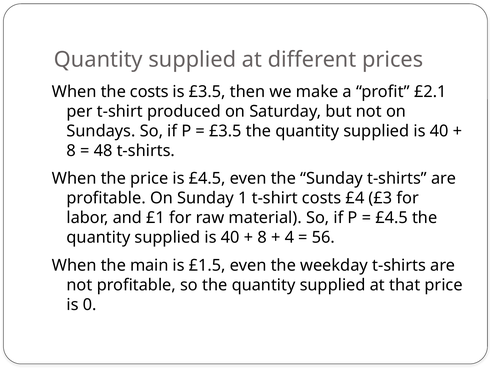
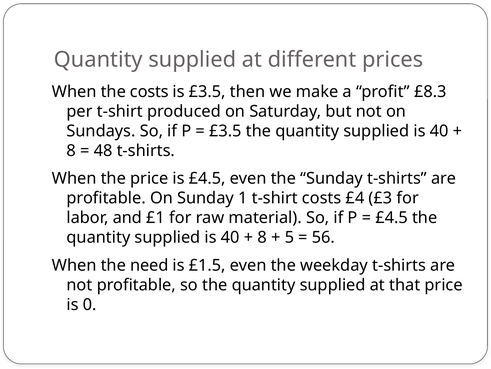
£2.1: £2.1 -> £8.3 (430, 91)
4: 4 -> 5 (289, 237)
main: main -> need (149, 265)
